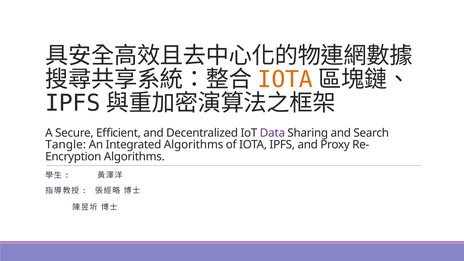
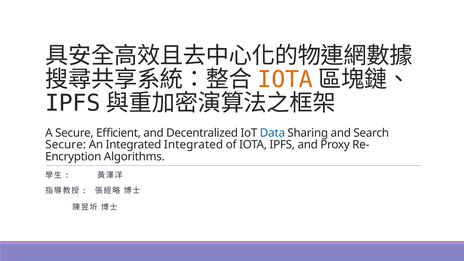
Data colour: purple -> blue (272, 133)
Tangle: Tangle -> Secure (66, 145)
Integrated Algorithms: Algorithms -> Integrated (194, 145)
